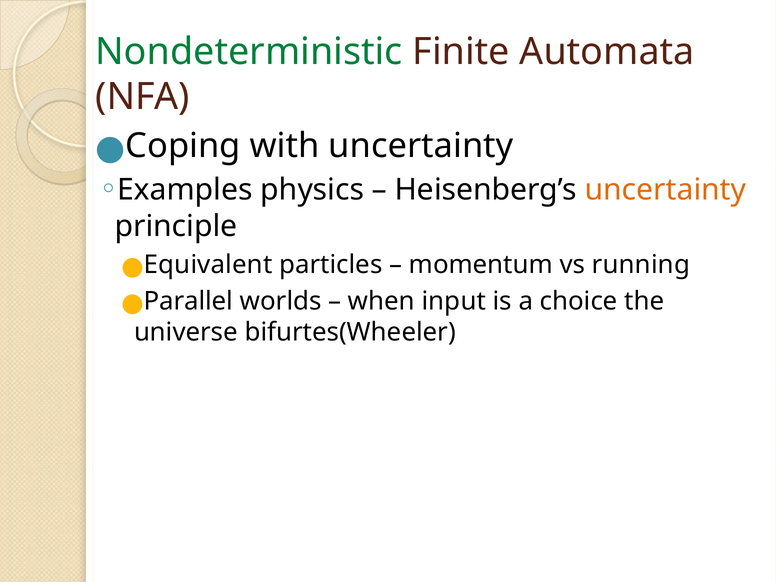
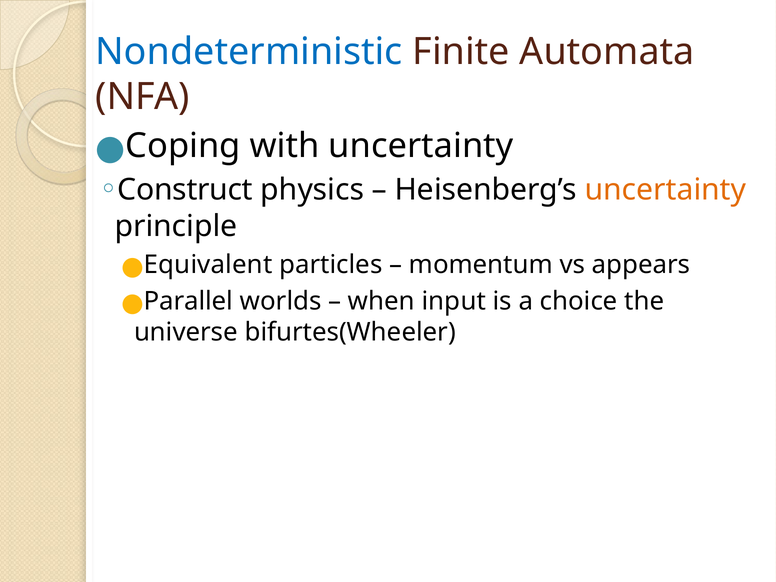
Nondeterministic colour: green -> blue (249, 52)
Examples: Examples -> Construct (185, 190)
running: running -> appears (641, 265)
